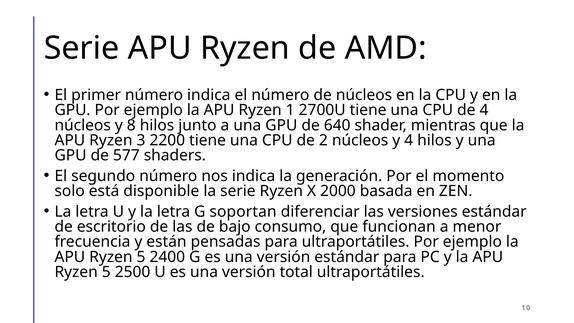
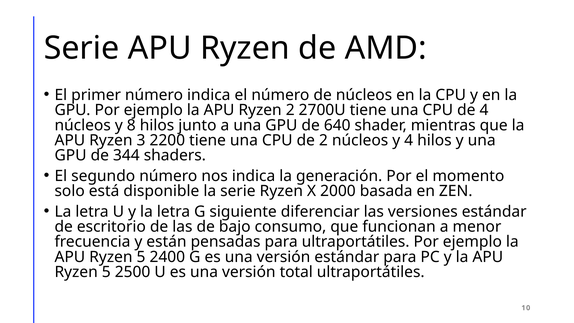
Ryzen 1: 1 -> 2 (290, 110)
577: 577 -> 344 (126, 155)
soportan: soportan -> siguiente (243, 212)
